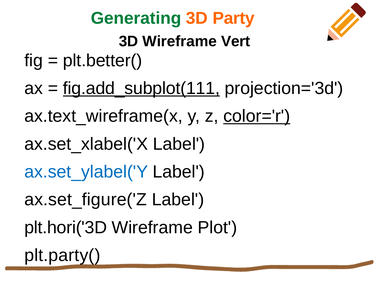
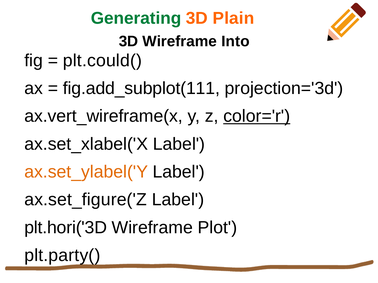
Party: Party -> Plain (233, 18)
Vert: Vert -> Into (235, 41)
plt.better(: plt.better( -> plt.could( (102, 61)
fig.add_subplot(111 underline: present -> none (141, 89)
ax.text_wireframe(x: ax.text_wireframe(x -> ax.vert_wireframe(x (104, 116)
ax.set_ylabel('Y colour: blue -> orange (86, 172)
